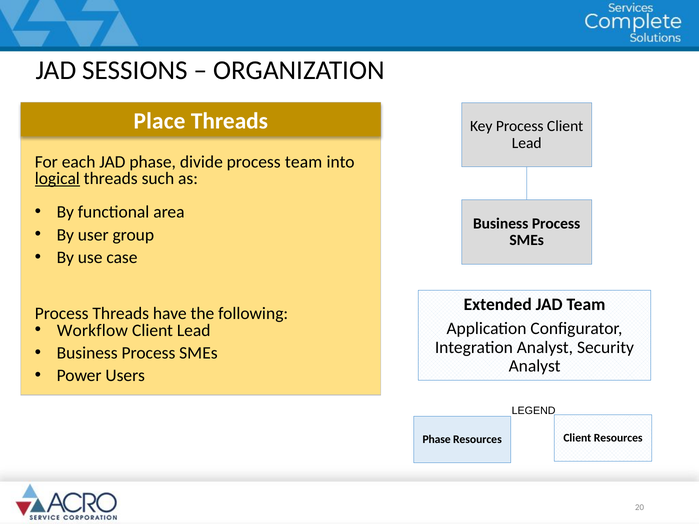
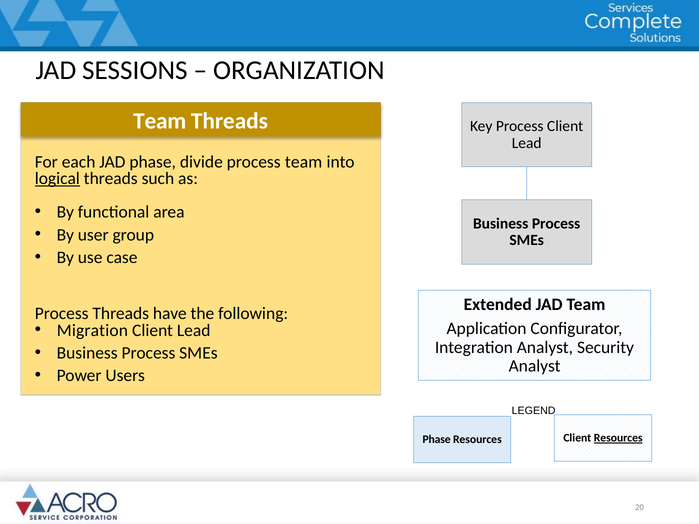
Place: Place -> Team (160, 121)
Workflow: Workflow -> Migration (92, 330)
Resources underline: none -> present (618, 438)
